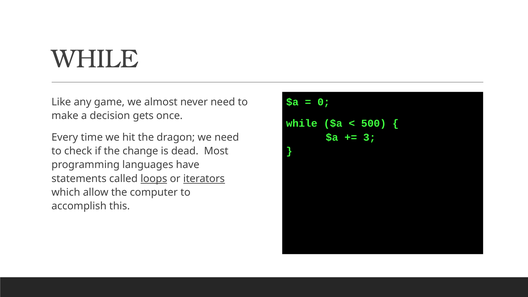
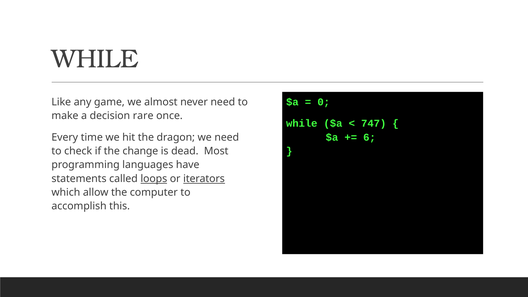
gets: gets -> rare (143, 116)
500: 500 -> 747 (374, 124)
3: 3 -> 6 (369, 137)
